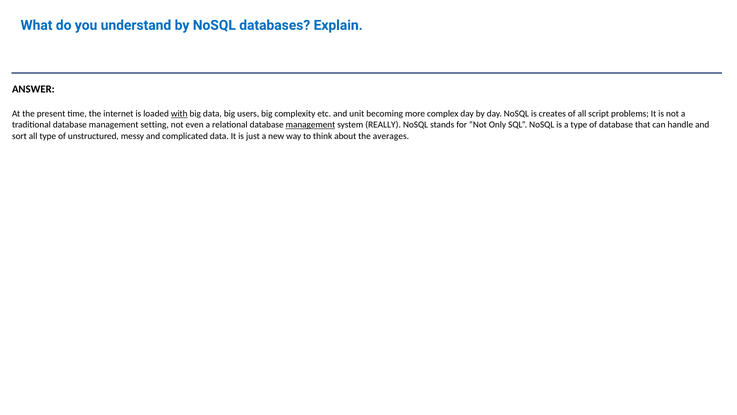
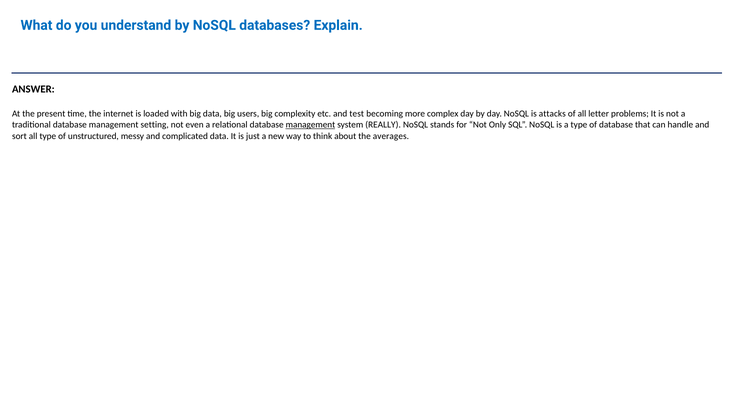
with underline: present -> none (179, 114)
unit: unit -> test (357, 114)
creates: creates -> attacks (552, 114)
script: script -> letter (599, 114)
